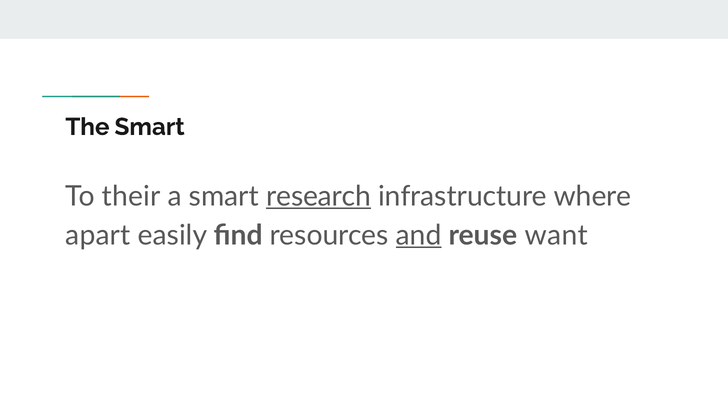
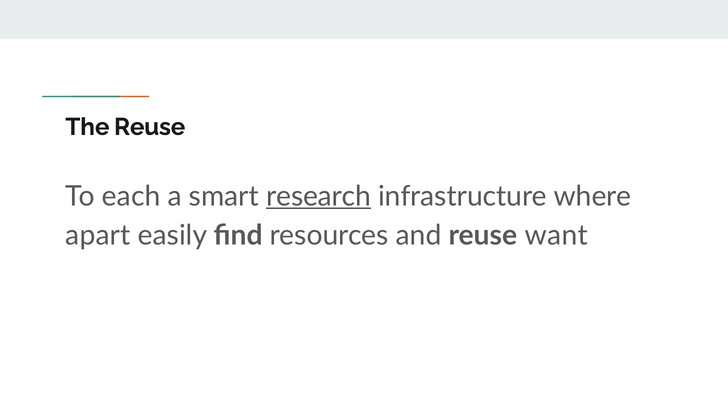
The Smart: Smart -> Reuse (150, 127)
their: their -> each (131, 196)
and underline: present -> none (419, 236)
